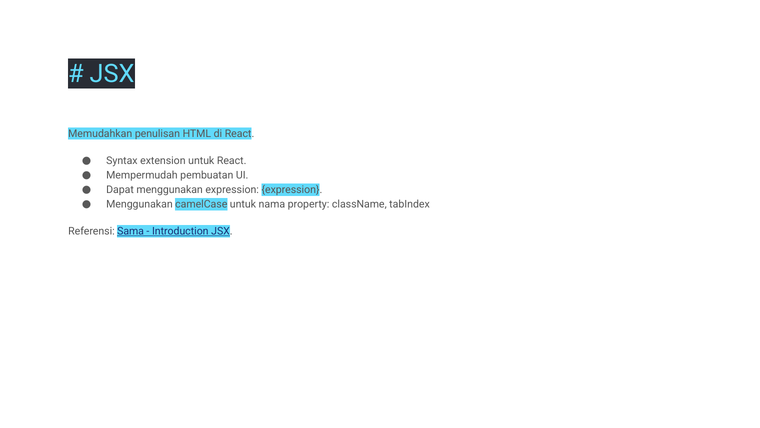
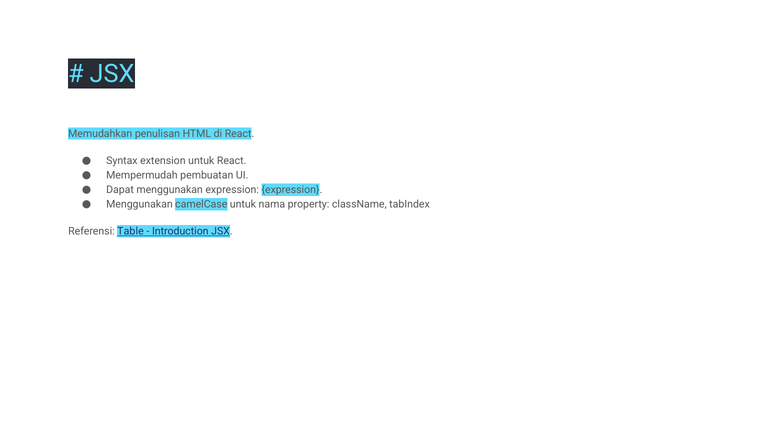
Sama: Sama -> Table (131, 231)
